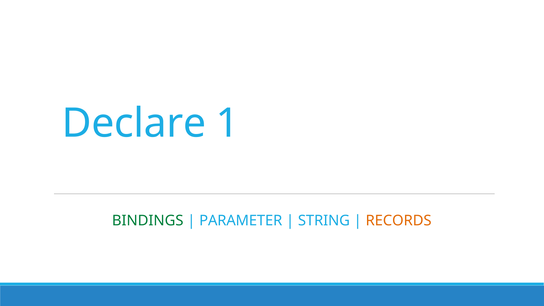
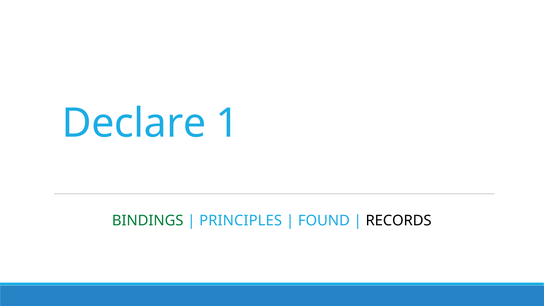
PARAMETER: PARAMETER -> PRINCIPLES (241, 220)
STRING: STRING -> FOUND (324, 220)
RECORDS colour: orange -> black (399, 220)
